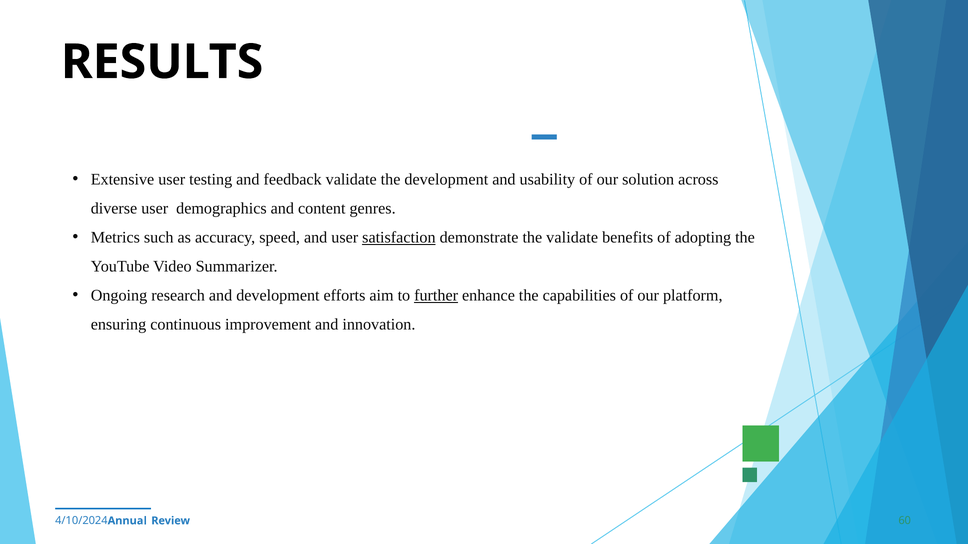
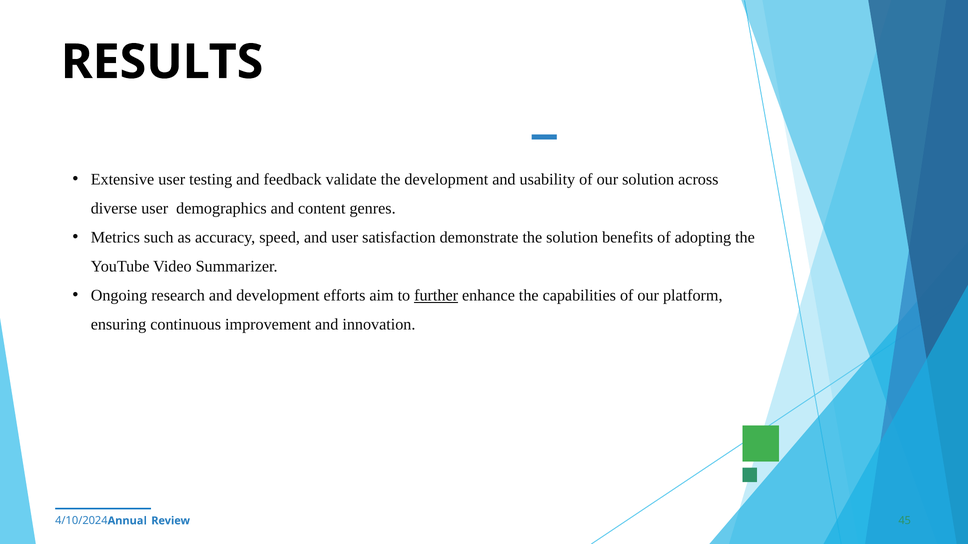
satisfaction underline: present -> none (399, 238)
the validate: validate -> solution (572, 238)
60: 60 -> 45 (905, 521)
